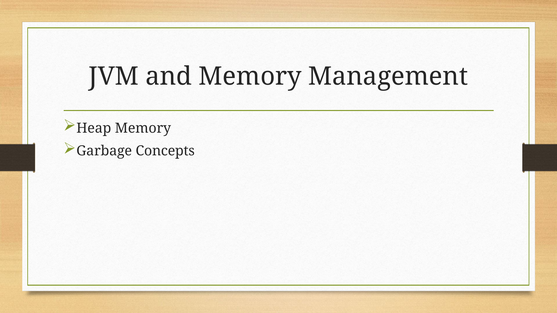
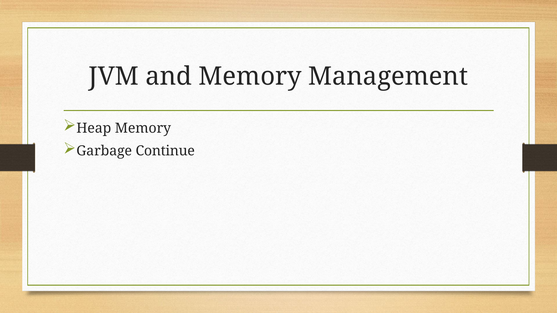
Concepts: Concepts -> Continue (165, 151)
